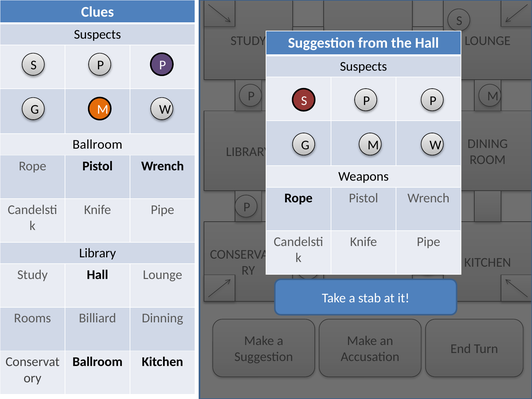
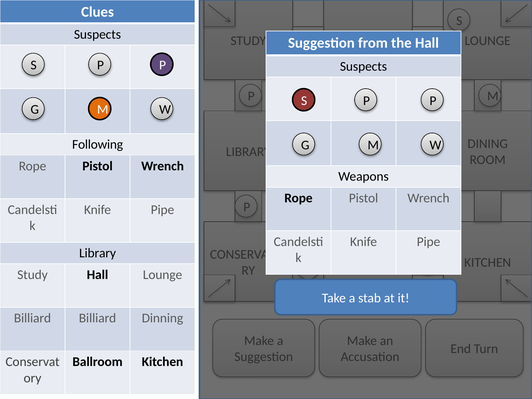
Ballroom: Ballroom -> Following (98, 145)
Rooms: Rooms -> Billiard (33, 318)
